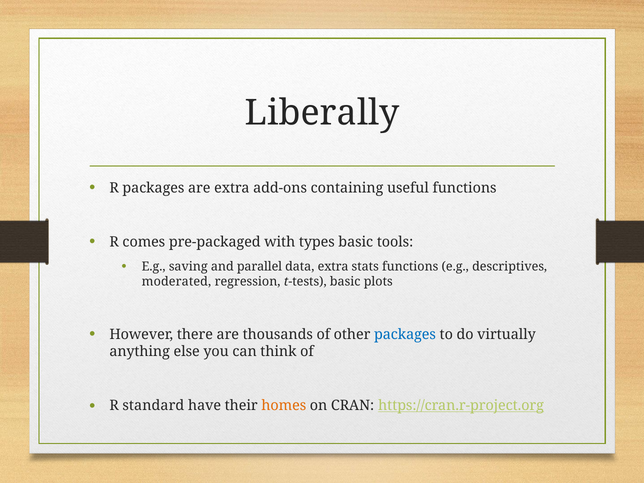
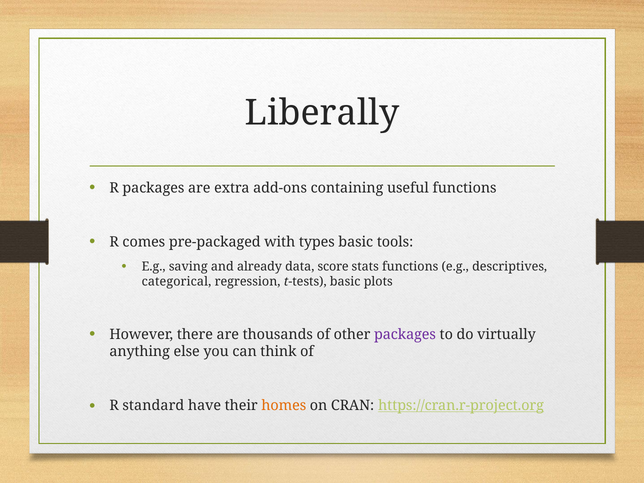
parallel: parallel -> already (259, 267)
data extra: extra -> score (333, 267)
moderated: moderated -> categorical (176, 282)
packages colour: blue -> purple (405, 334)
